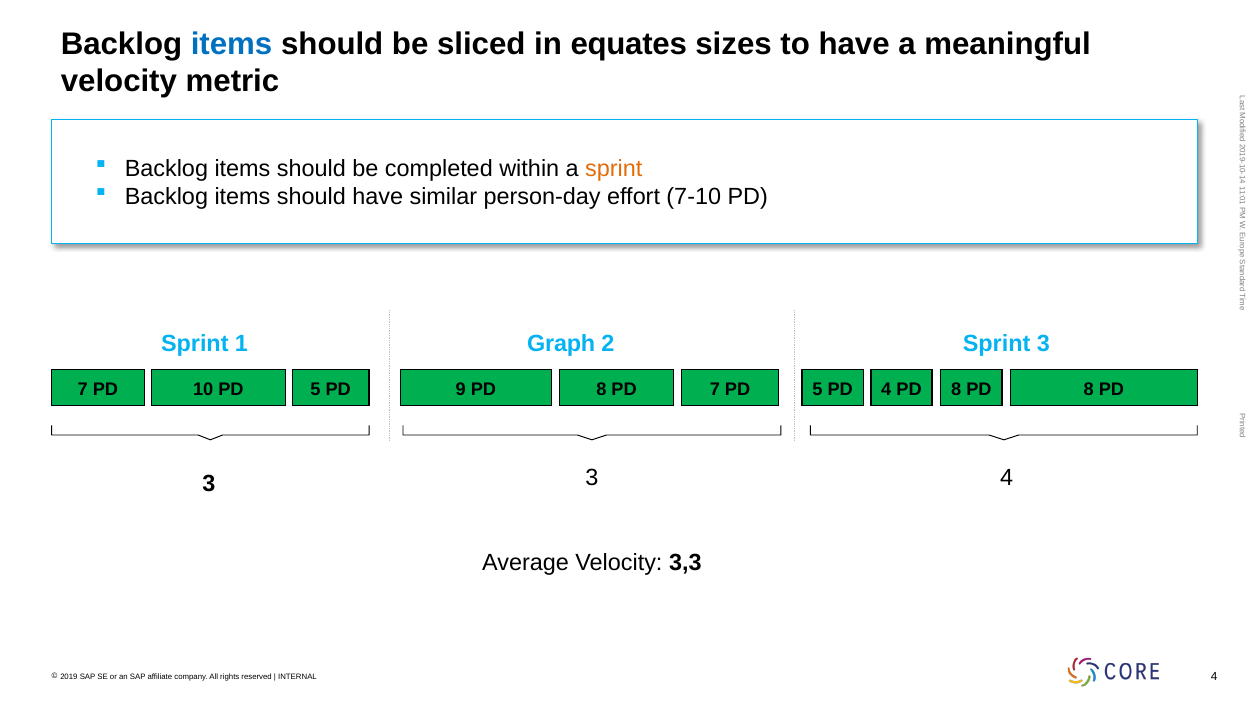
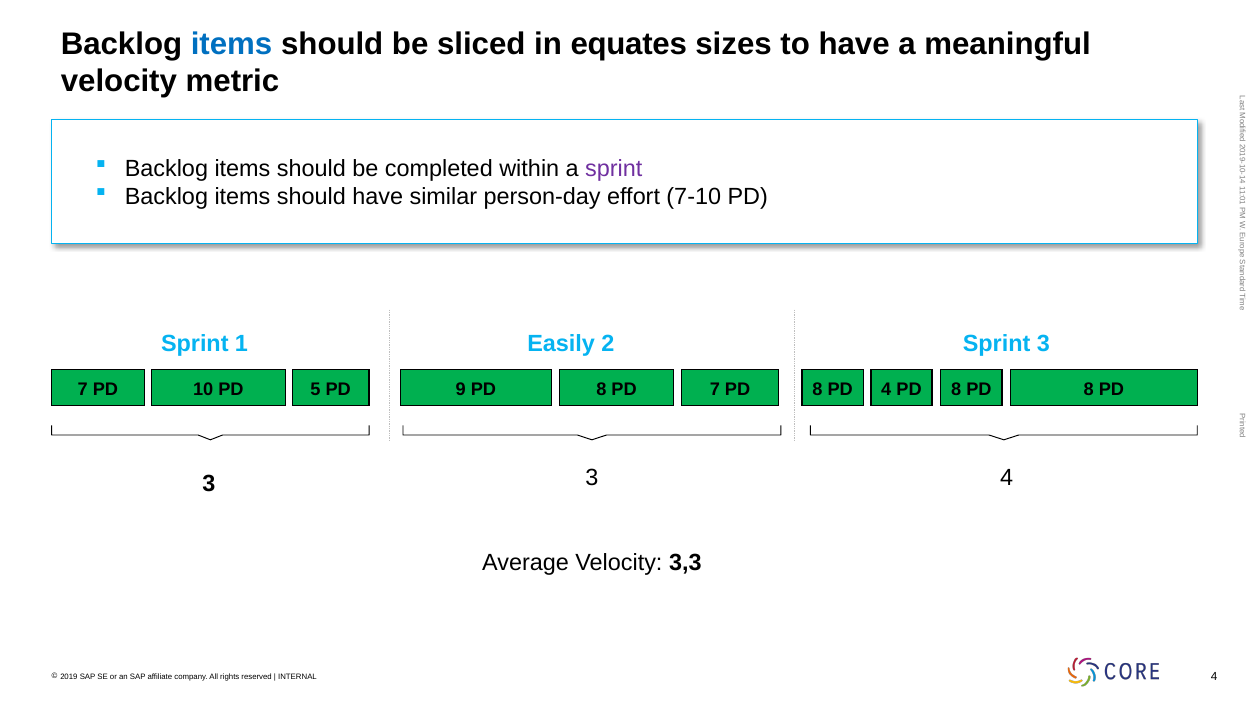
sprint colour: orange -> purple (614, 169)
Graph: Graph -> Easily (561, 344)
7 PD 5: 5 -> 8 (818, 390)
